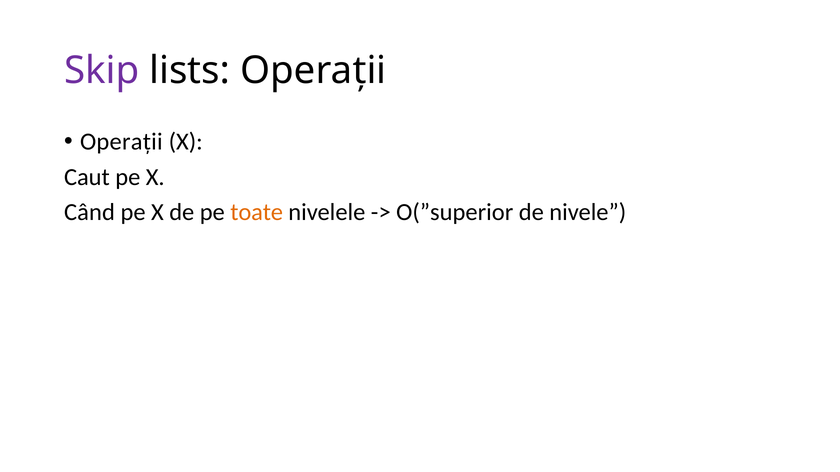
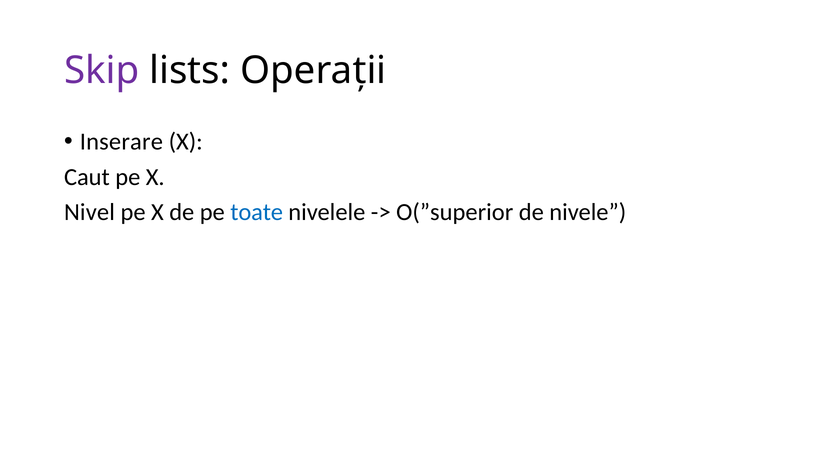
Operații: Operații -> Inserare (121, 142)
Când: Când -> Nivel (89, 212)
toate colour: orange -> blue (257, 212)
